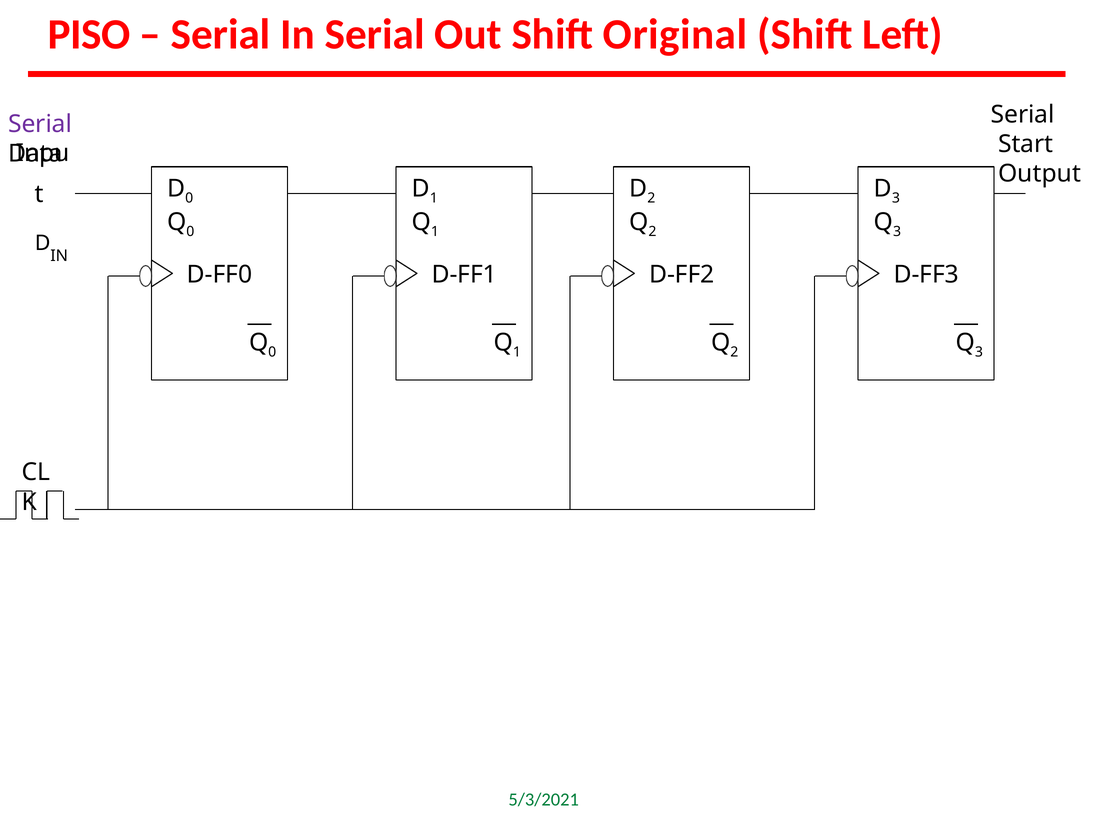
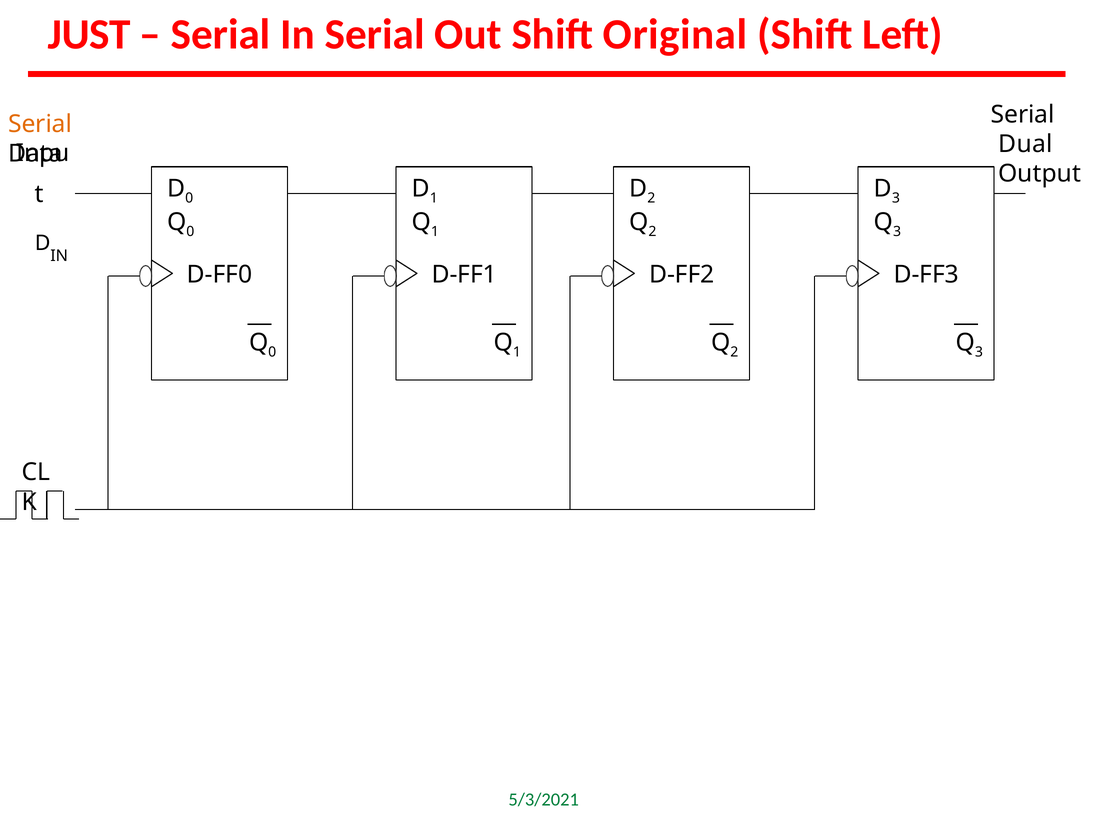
PISO: PISO -> JUST (89, 34)
Serial colour: purple -> orange (40, 124)
Start: Start -> Dual (1026, 144)
